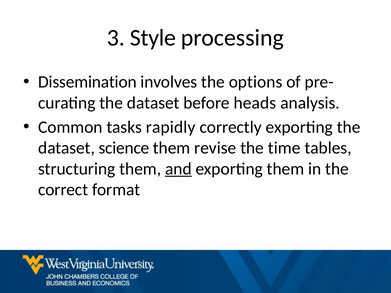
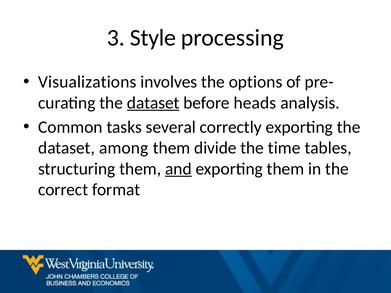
Dissemination: Dissemination -> Visualizations (87, 82)
dataset underline: none -> present (153, 103)
rapidly: rapidly -> several (171, 127)
science: science -> among (124, 148)
revise: revise -> divide (215, 148)
